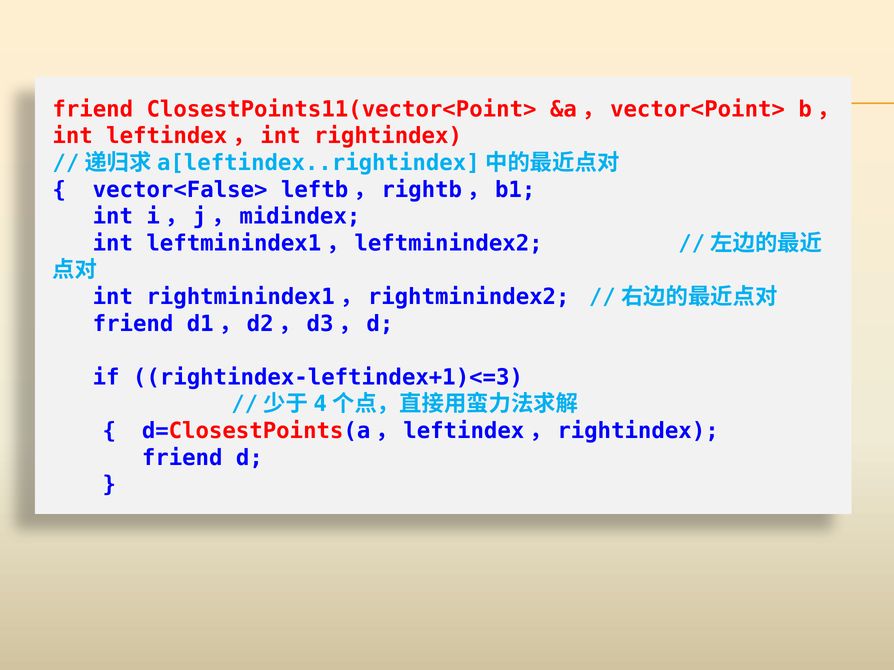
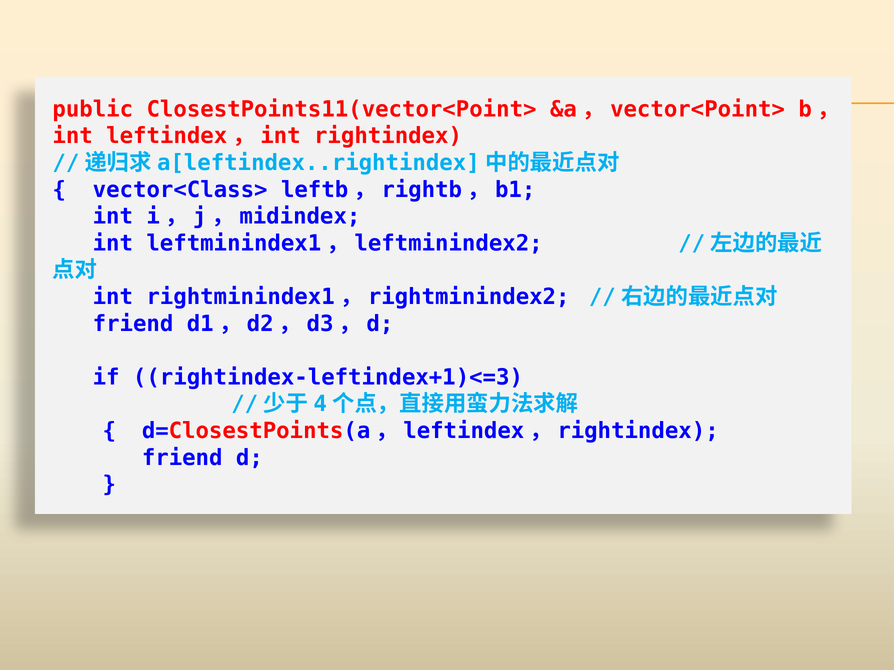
friend: friend -> public (93, 109)
vector<False>: vector<False> -> vector<Class> (180, 190)
